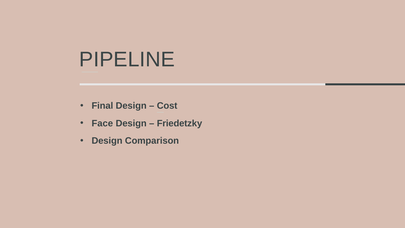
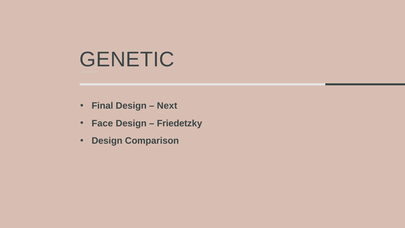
PIPELINE: PIPELINE -> GENETIC (127, 59)
Cost: Cost -> Next (167, 106)
